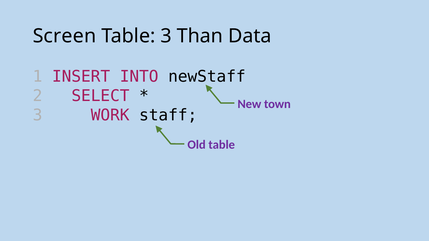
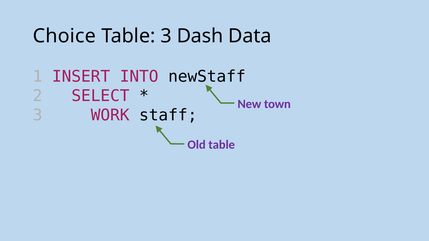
Screen: Screen -> Choice (64, 36)
Than: Than -> Dash (200, 36)
